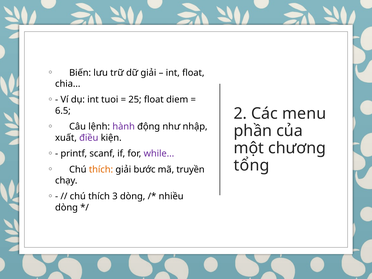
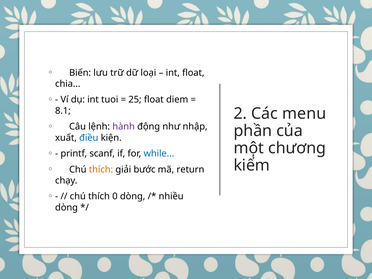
dữ giải: giải -> loại (148, 73)
6.5: 6.5 -> 8.1 (63, 111)
điều colour: purple -> blue (89, 138)
while colour: purple -> blue (159, 154)
tổng: tổng -> kiểm (252, 165)
truyền: truyền -> return (190, 169)
3: 3 -> 0 (115, 196)
